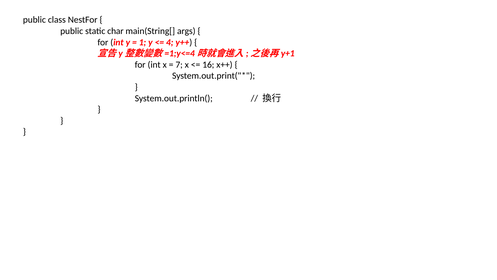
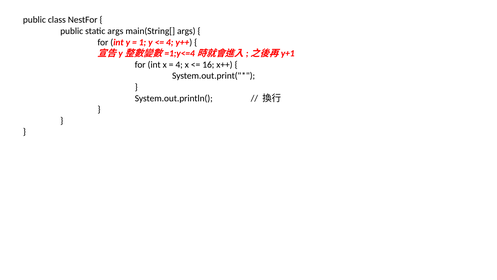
static char: char -> args (115, 31)
7: 7 -> 4 (179, 65)
